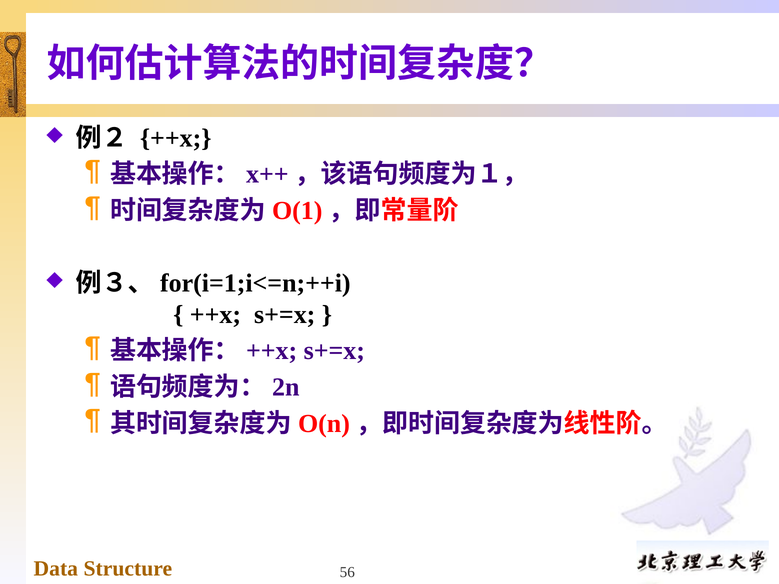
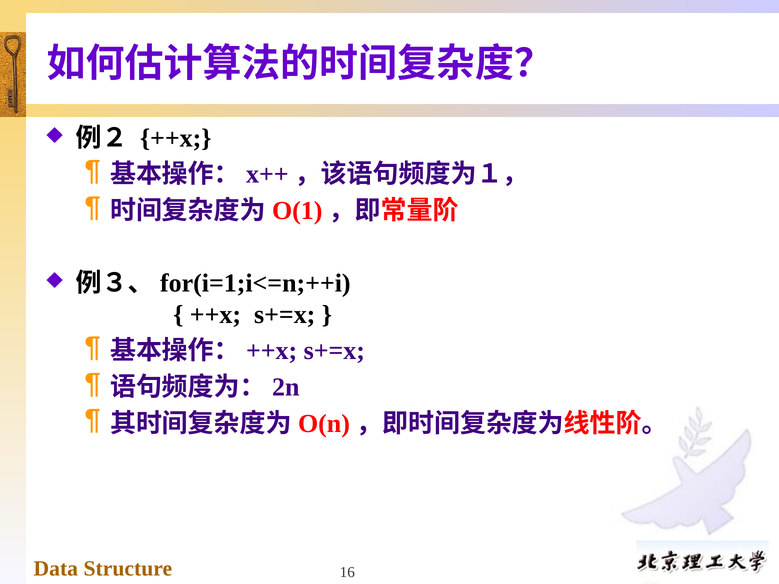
56: 56 -> 16 (347, 572)
